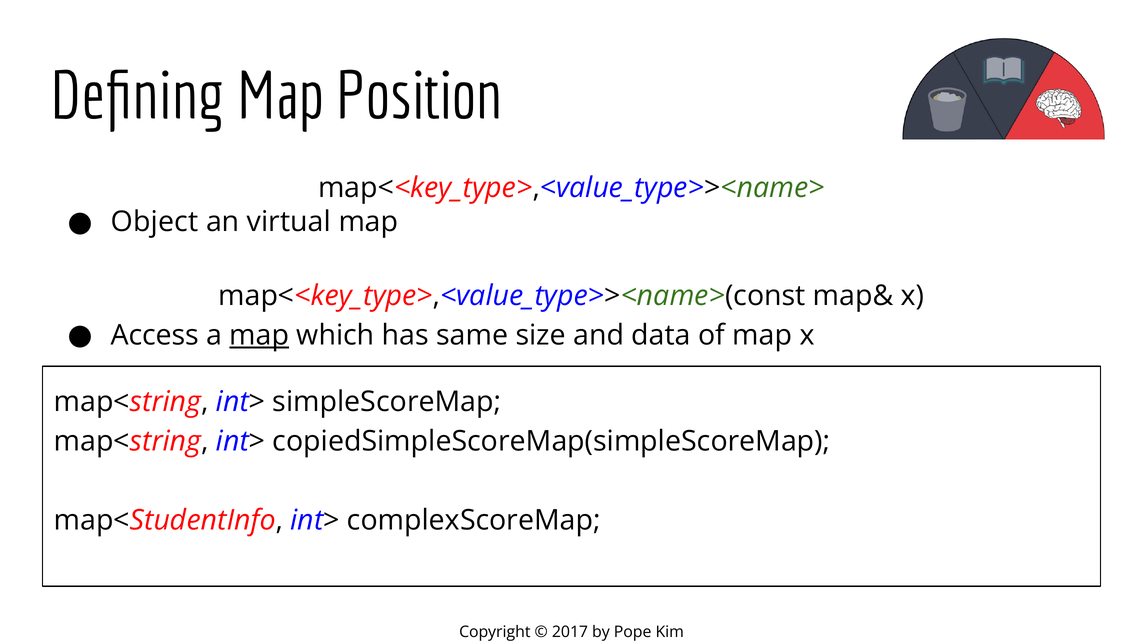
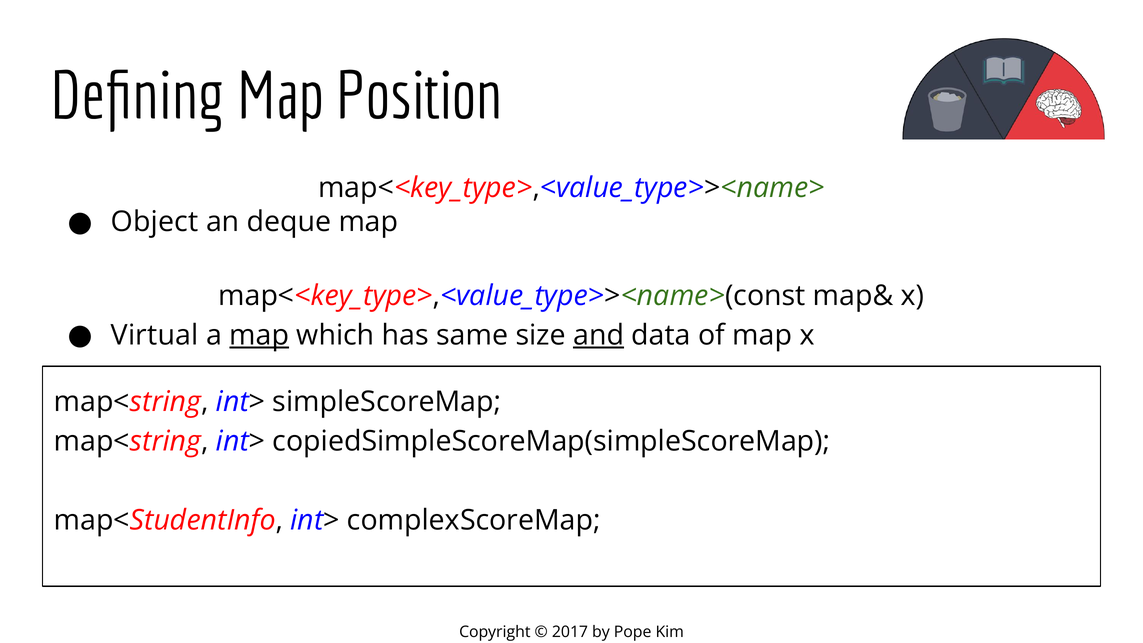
virtual: virtual -> deque (289, 222)
Access: Access -> Virtual (155, 335)
and underline: none -> present (599, 335)
